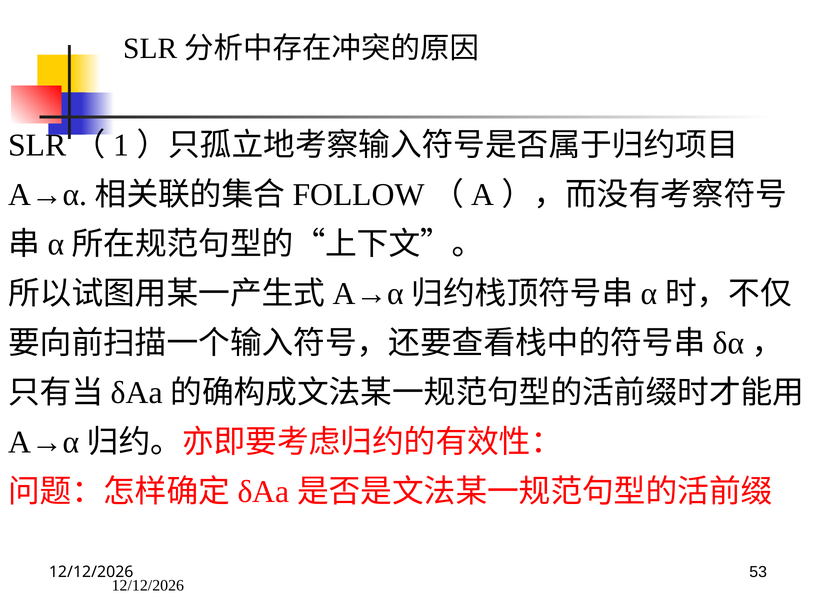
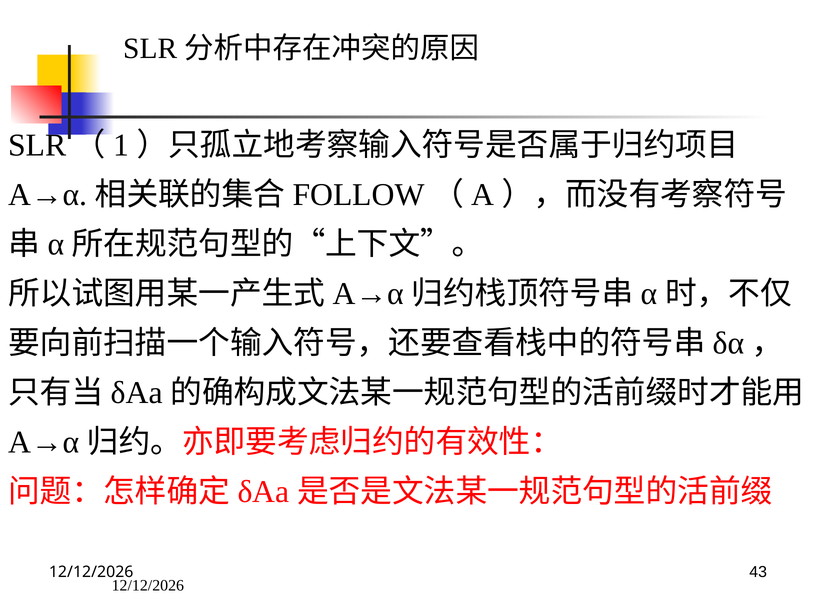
53: 53 -> 43 (758, 572)
